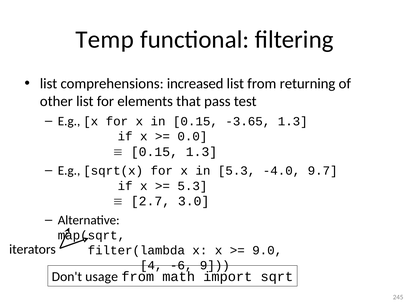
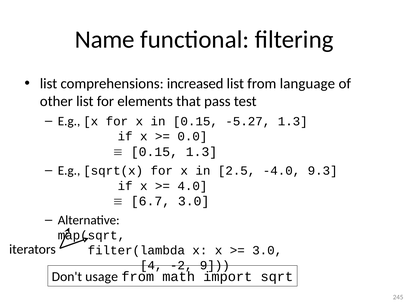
Temp: Temp -> Name (105, 40)
returning: returning -> language (307, 84)
-3.65: -3.65 -> -5.27 (248, 121)
in 5.3: 5.3 -> 2.5 (237, 171)
9.7: 9.7 -> 9.3 (323, 171)
5.3: 5.3 -> 4.0 (192, 186)
2.7: 2.7 -> 6.7 (151, 201)
9.0: 9.0 -> 3.0 (267, 250)
-6: -6 -> -2 (181, 265)
